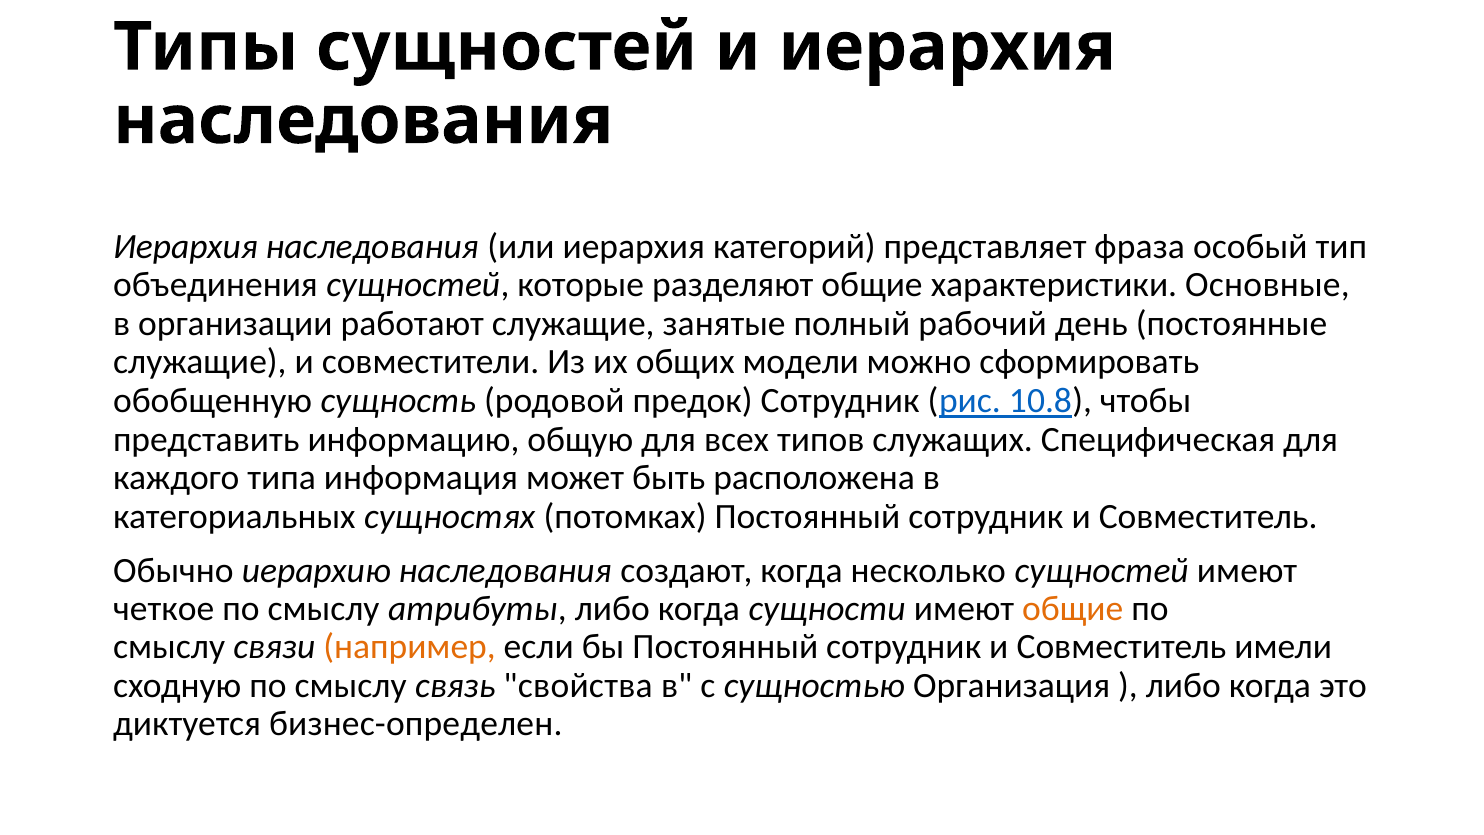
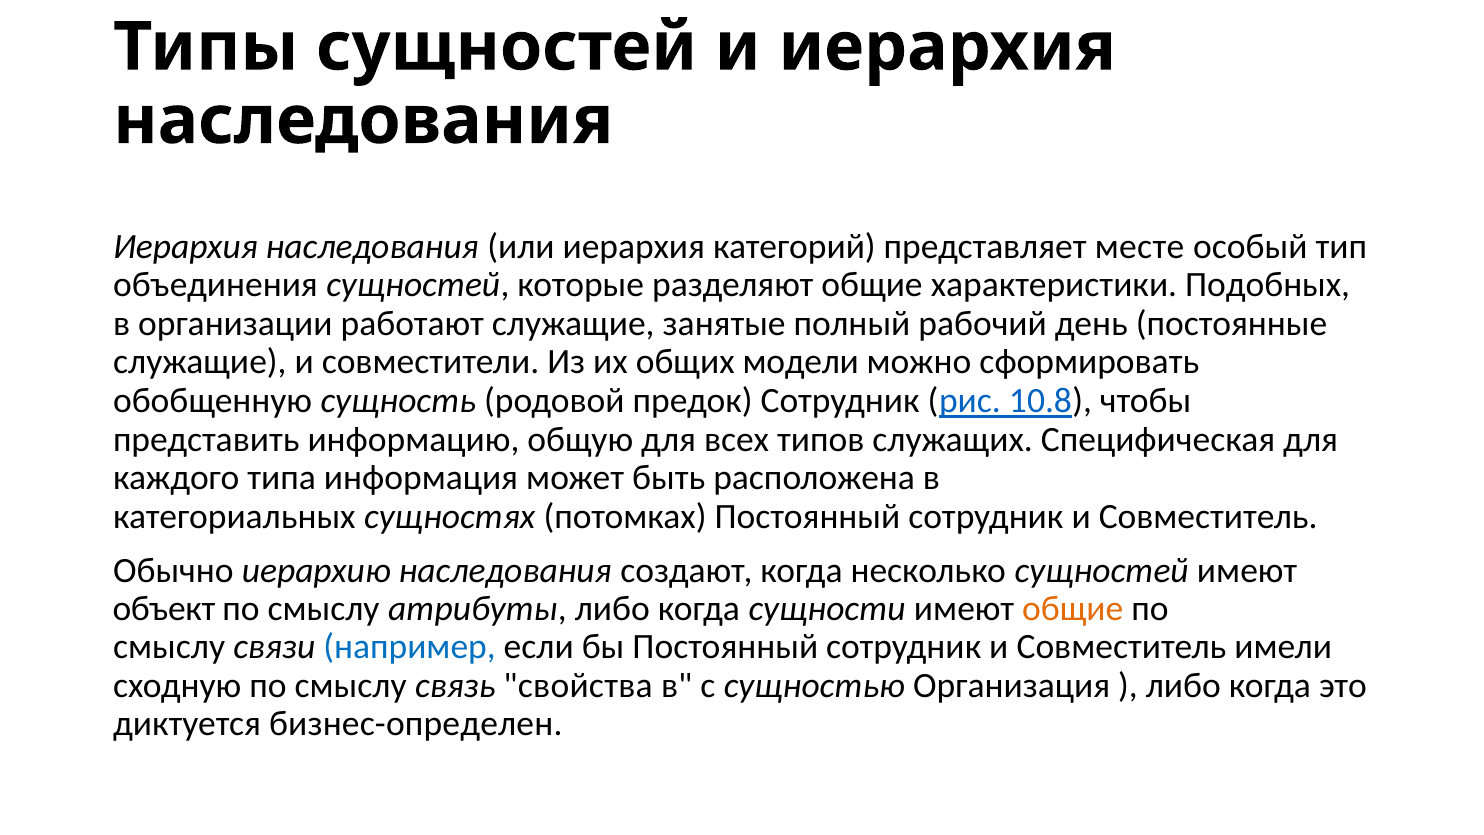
фраза: фраза -> месте (1140, 247)
Основные: Основные -> Подобных (1268, 285)
четкое: четкое -> объект (164, 609)
например colour: orange -> blue (409, 647)
